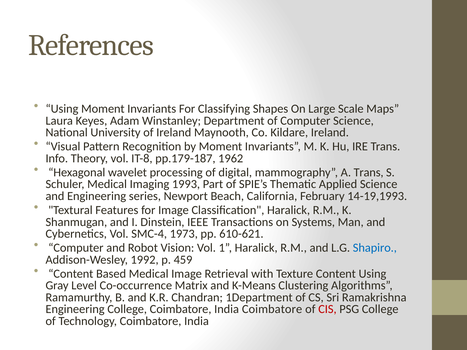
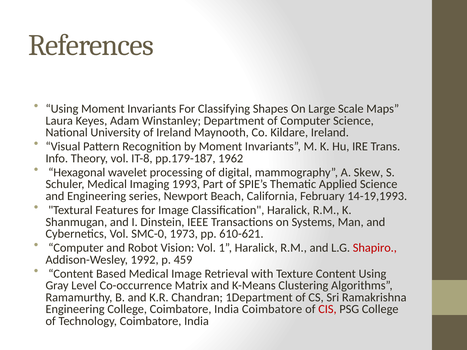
A Trans: Trans -> Skew (368, 173)
SMC-4: SMC-4 -> SMC-0 (149, 234)
Shapiro colour: blue -> red (375, 248)
